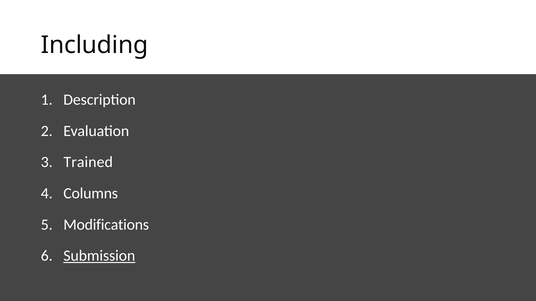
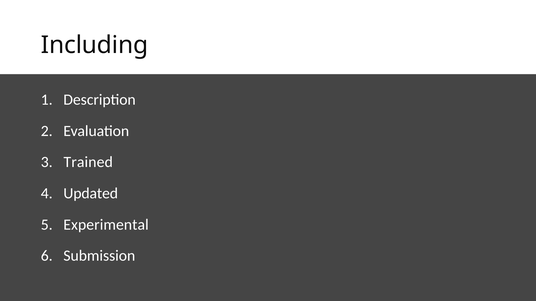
Columns: Columns -> Updated (91, 194)
Modifications: Modifications -> Experimental (106, 225)
Submission underline: present -> none (99, 256)
